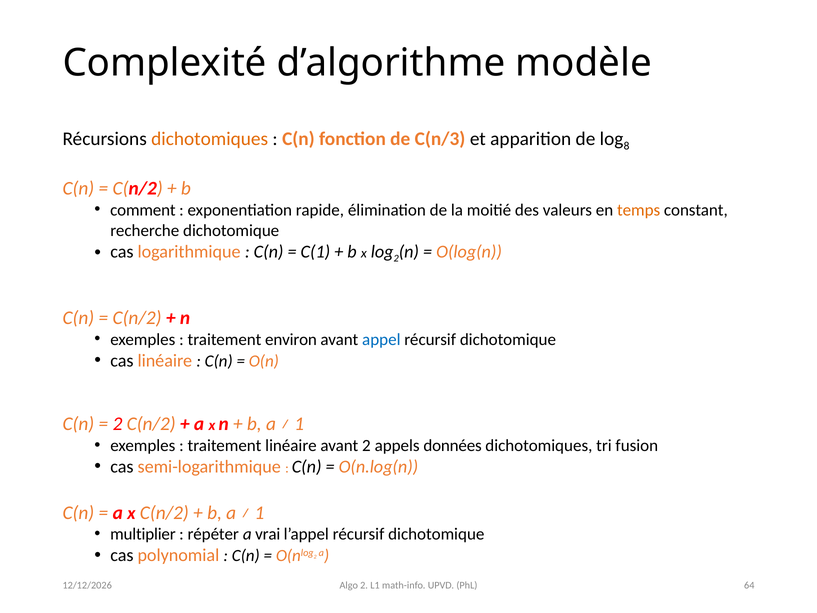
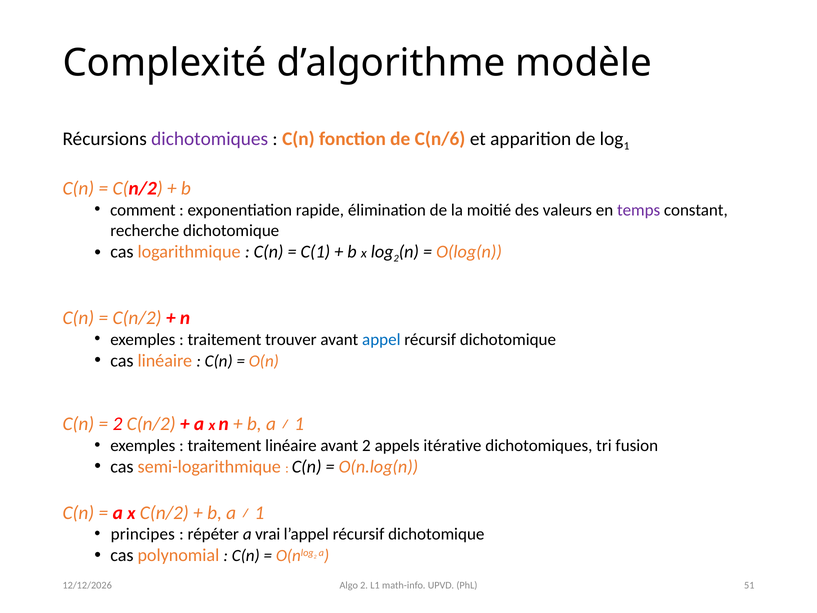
dichotomiques colour: orange -> purple (210, 139)
C(n/3: C(n/3 -> C(n/6 (440, 139)
8: 8 -> 1 (627, 146)
temps colour: orange -> purple (639, 210)
environ: environ -> trouver (291, 339)
données: données -> itérative (452, 446)
multiplier: multiplier -> principes (143, 534)
64: 64 -> 51 (749, 585)
